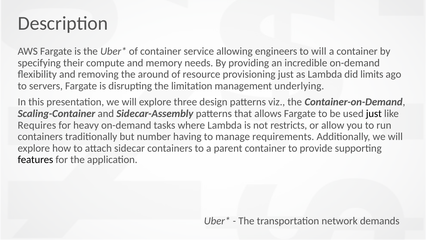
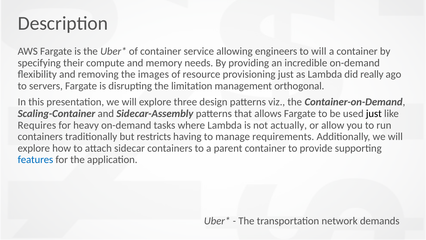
around: around -> images (153, 74)
limits: limits -> really (372, 74)
underlying: underlying -> orthogonal (299, 86)
restricts: restricts -> actually (289, 125)
number: number -> restricts (154, 136)
features colour: black -> blue (35, 160)
